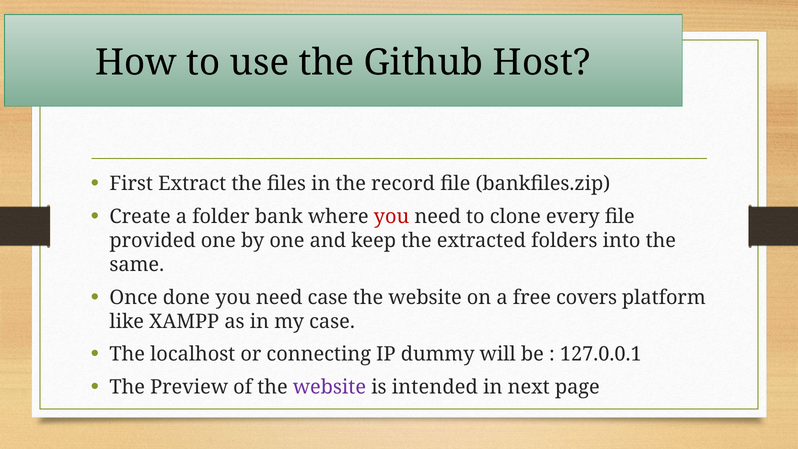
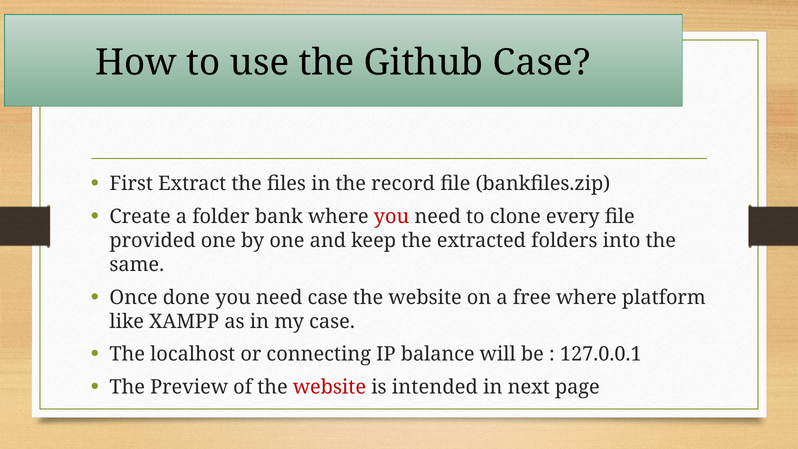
Github Host: Host -> Case (542, 63)
free covers: covers -> where (586, 297)
dummy: dummy -> balance (438, 354)
website colour: purple -> red (329, 387)
